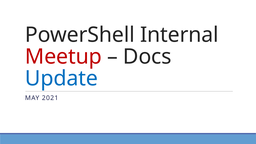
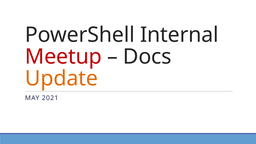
Update colour: blue -> orange (61, 78)
